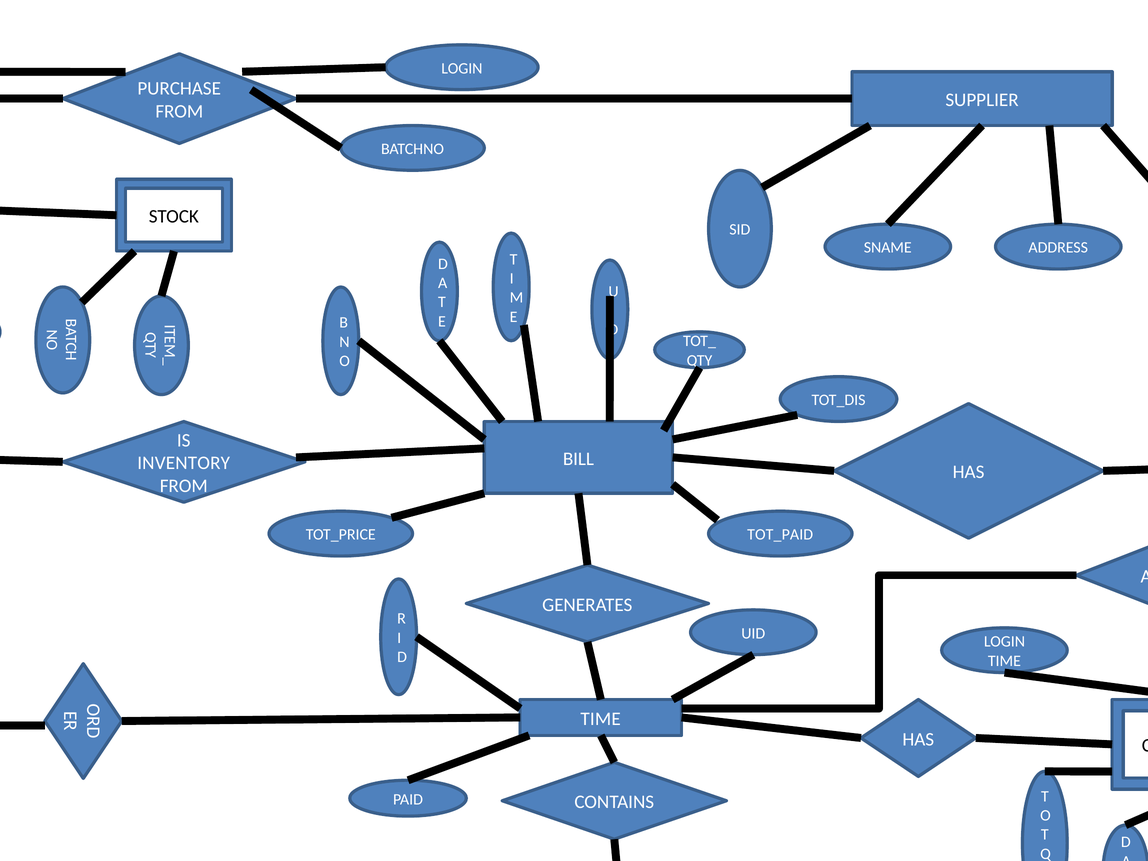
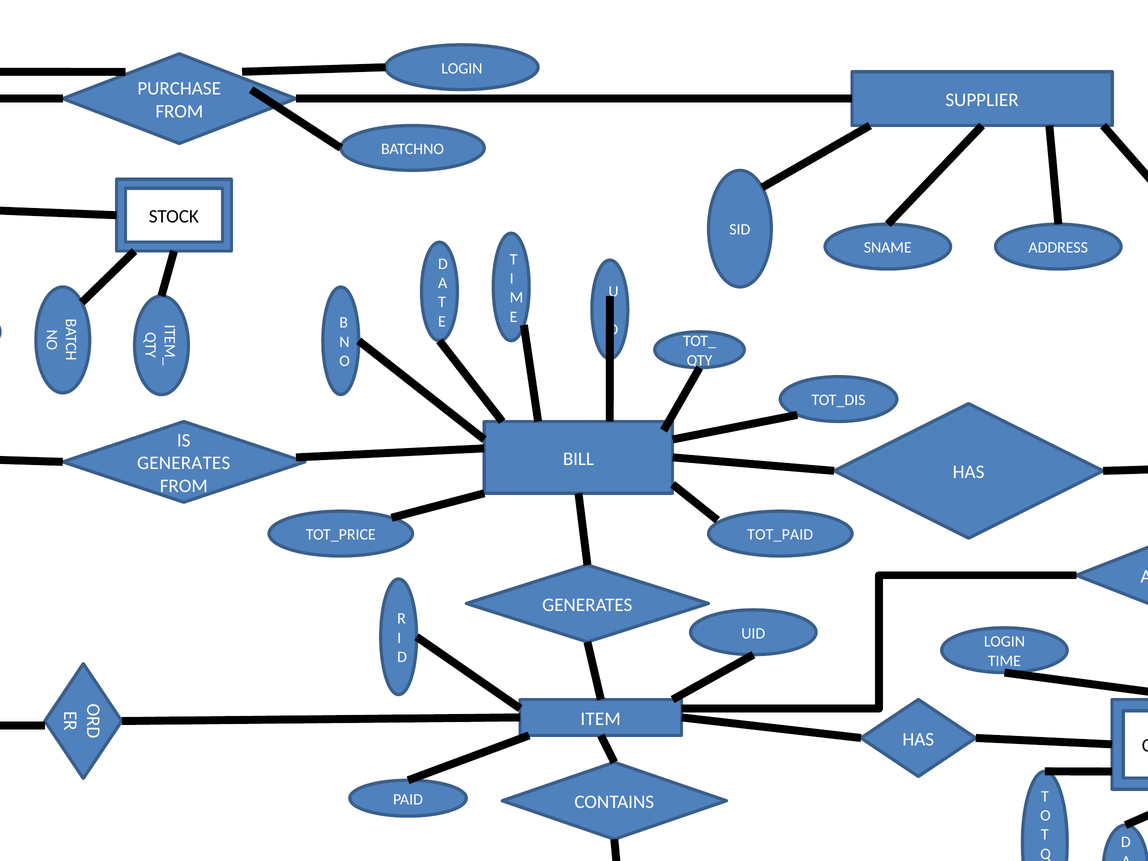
INVENTORY: INVENTORY -> GENERATES (184, 463)
TIME: TIME -> ITEM (601, 719)
